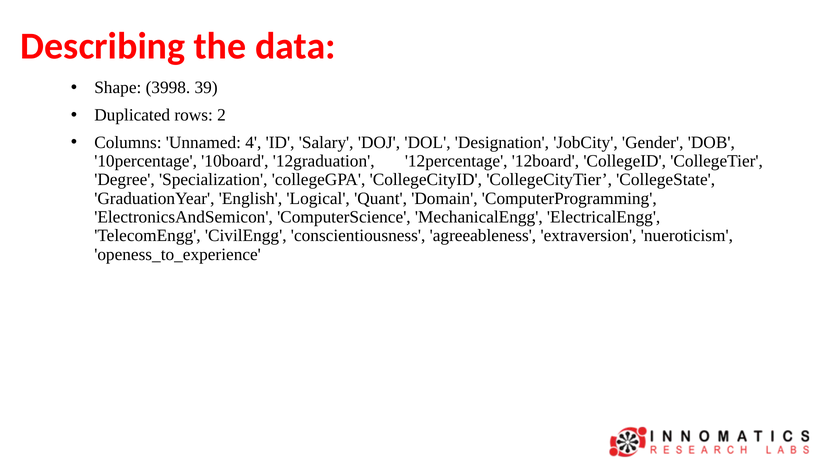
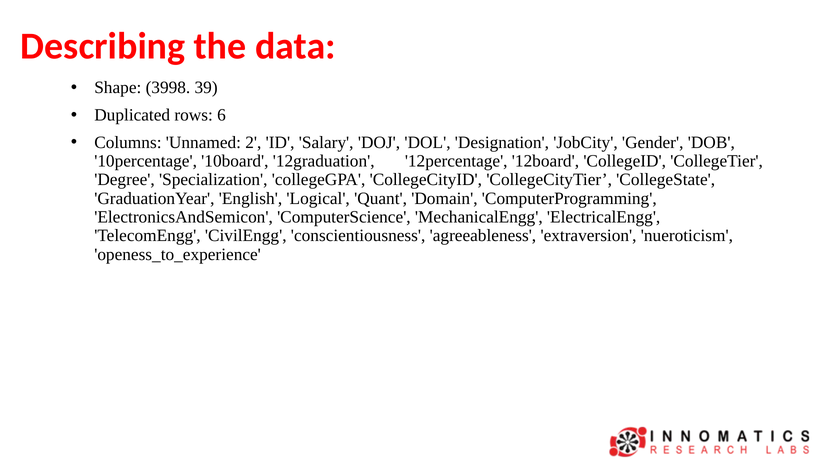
2: 2 -> 6 (222, 115)
4: 4 -> 2 (253, 142)
